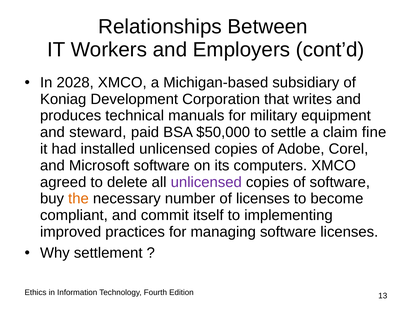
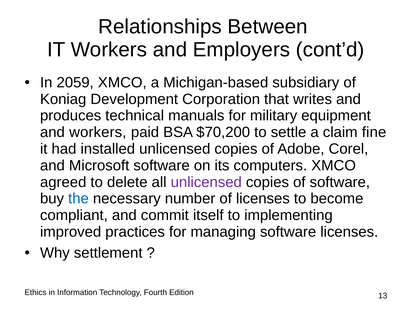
2028: 2028 -> 2059 (75, 83)
and steward: steward -> workers (98, 132)
$50,000: $50,000 -> $70,200 (223, 132)
the colour: orange -> blue (78, 199)
